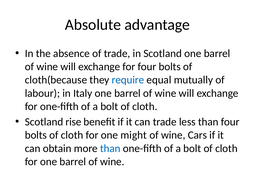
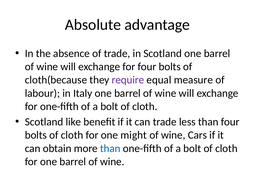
require colour: blue -> purple (128, 80)
mutually: mutually -> measure (193, 80)
rise: rise -> like (73, 121)
